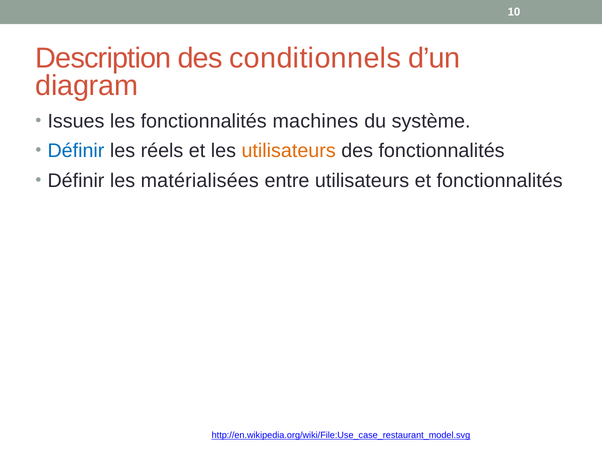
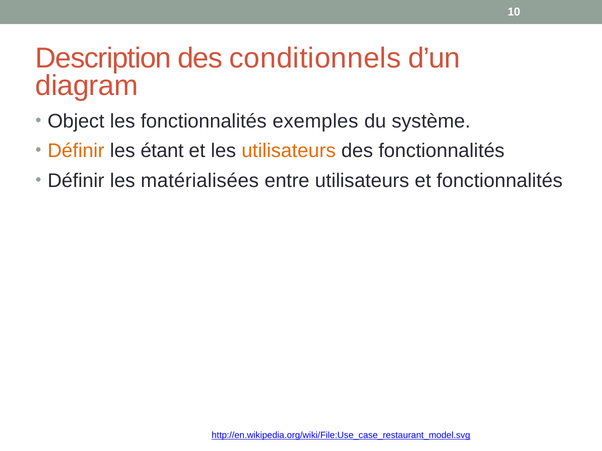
Issues: Issues -> Object (76, 121)
machines: machines -> exemples (315, 121)
Définir colour: blue -> orange (76, 151)
réels: réels -> étant (162, 151)
